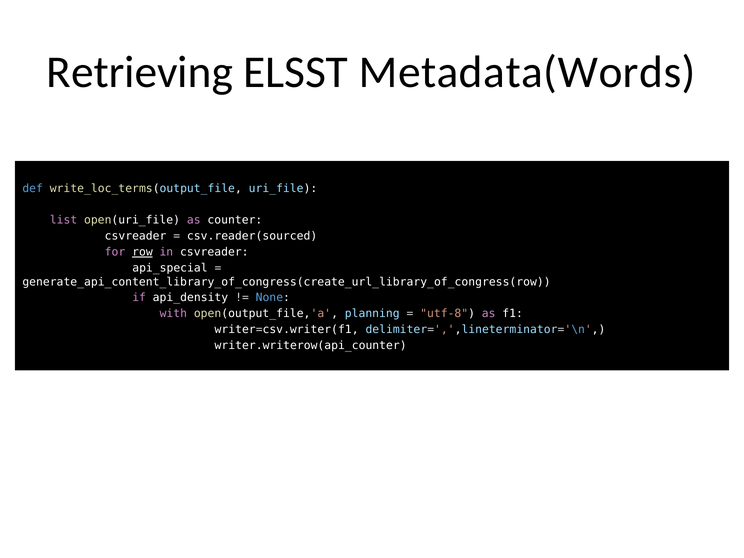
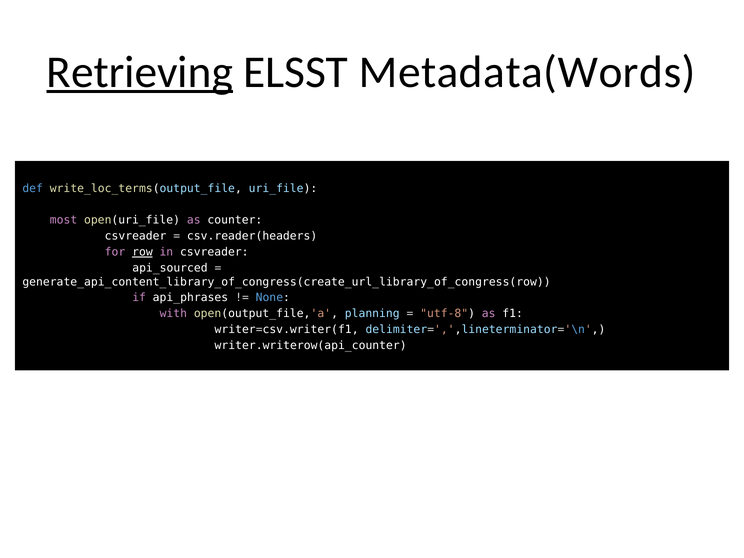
Retrieving underline: none -> present (140, 72)
list: list -> most (64, 220)
csv.reader(sourced: csv.reader(sourced -> csv.reader(headers (252, 236)
api_special: api_special -> api_sourced (170, 268)
api_density: api_density -> api_phrases (190, 298)
